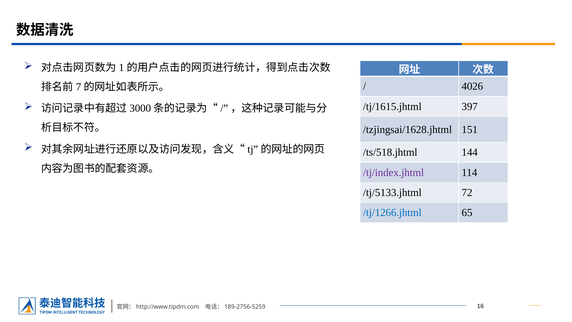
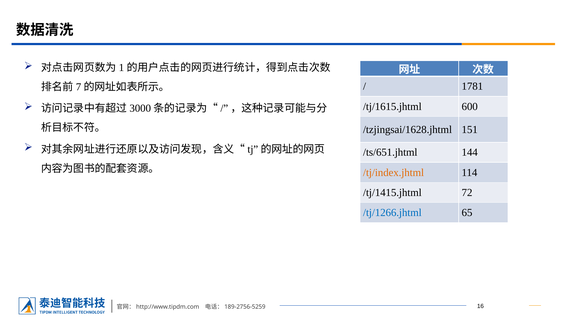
4026: 4026 -> 1781 (472, 86)
397: 397 -> 600 (470, 106)
/ts/518.jhtml: /ts/518.jhtml -> /ts/651.jhtml (390, 152)
/tj/index.jhtml colour: purple -> orange (394, 172)
/tj/5133.jhtml: /tj/5133.jhtml -> /tj/1415.jhtml (392, 192)
